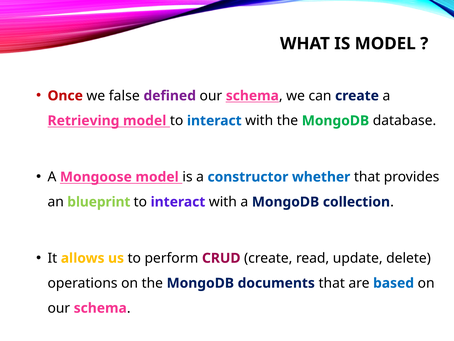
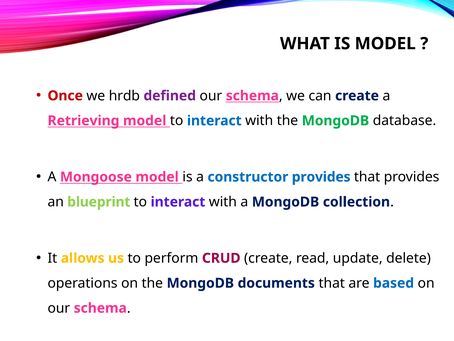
false: false -> hrdb (124, 96)
constructor whether: whether -> provides (321, 177)
